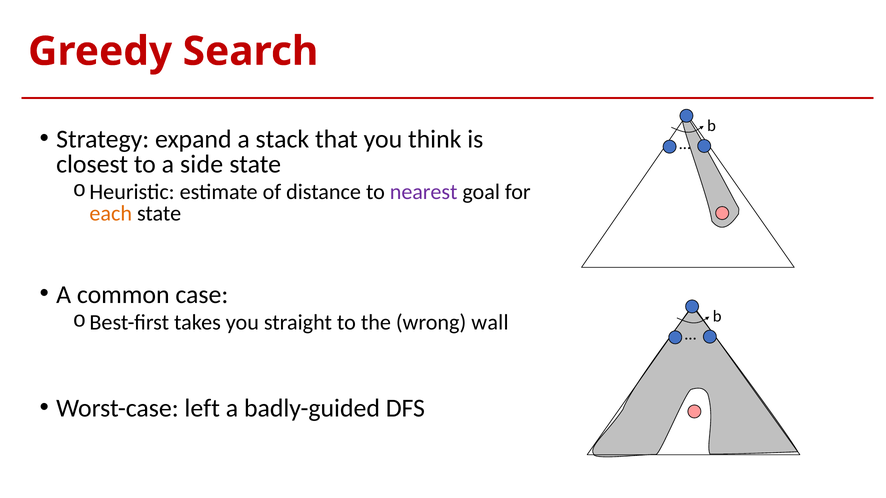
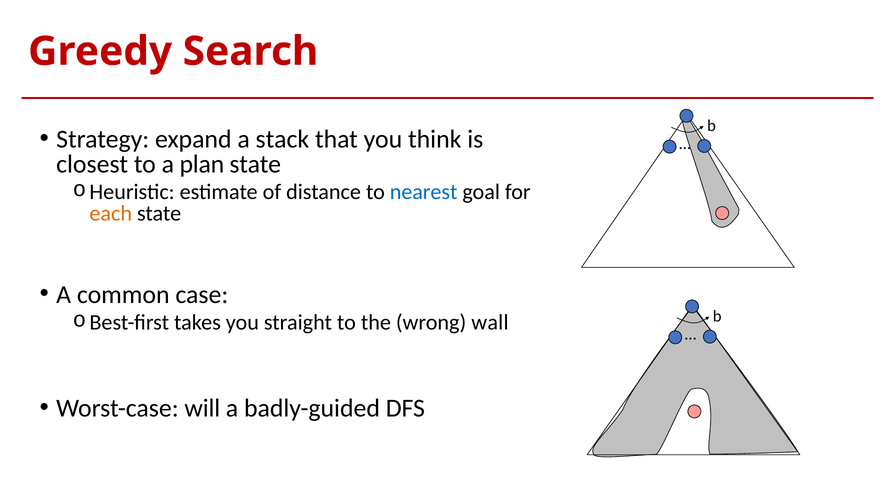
side: side -> plan (202, 164)
nearest colour: purple -> blue (424, 192)
left: left -> will (202, 409)
